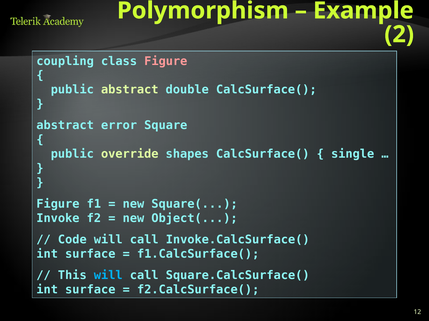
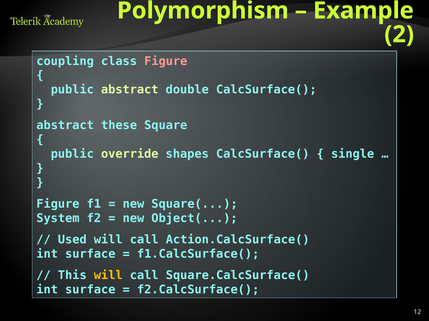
error: error -> these (119, 126)
Invoke: Invoke -> System (58, 219)
Code: Code -> Used (72, 240)
Invoke.CalcSurface(: Invoke.CalcSurface( -> Action.CalcSurface( (238, 240)
will colour: light blue -> yellow (108, 276)
